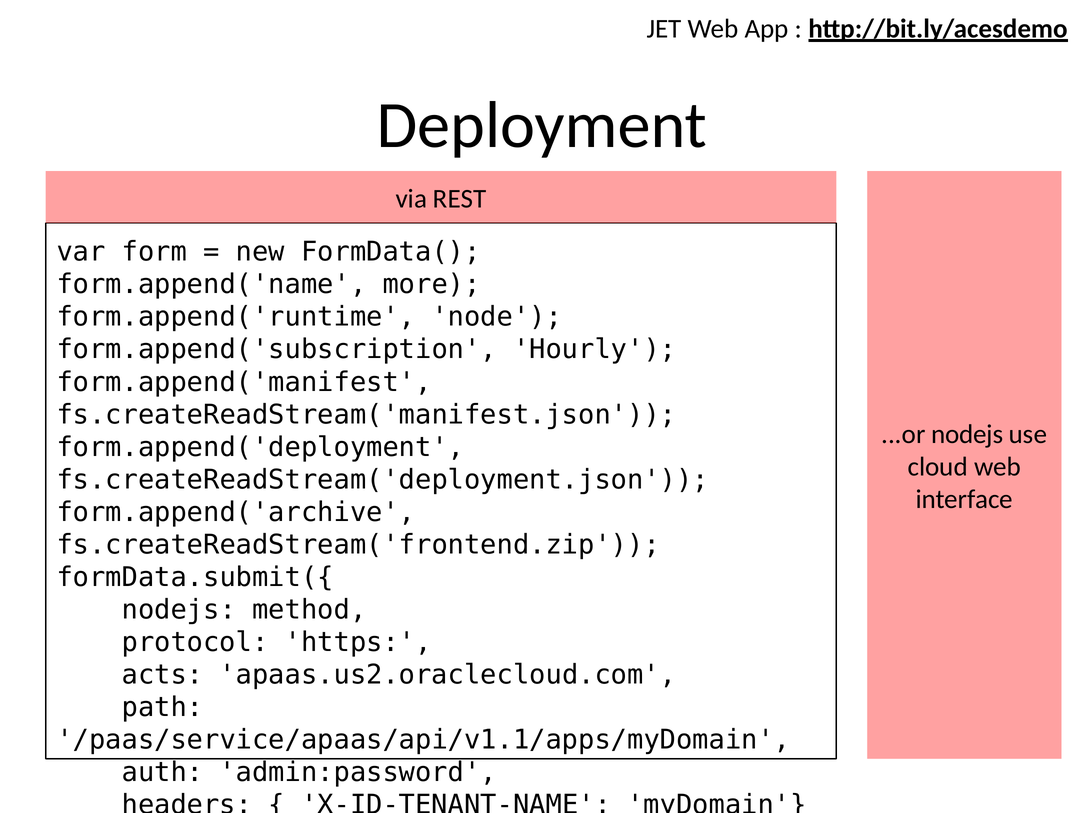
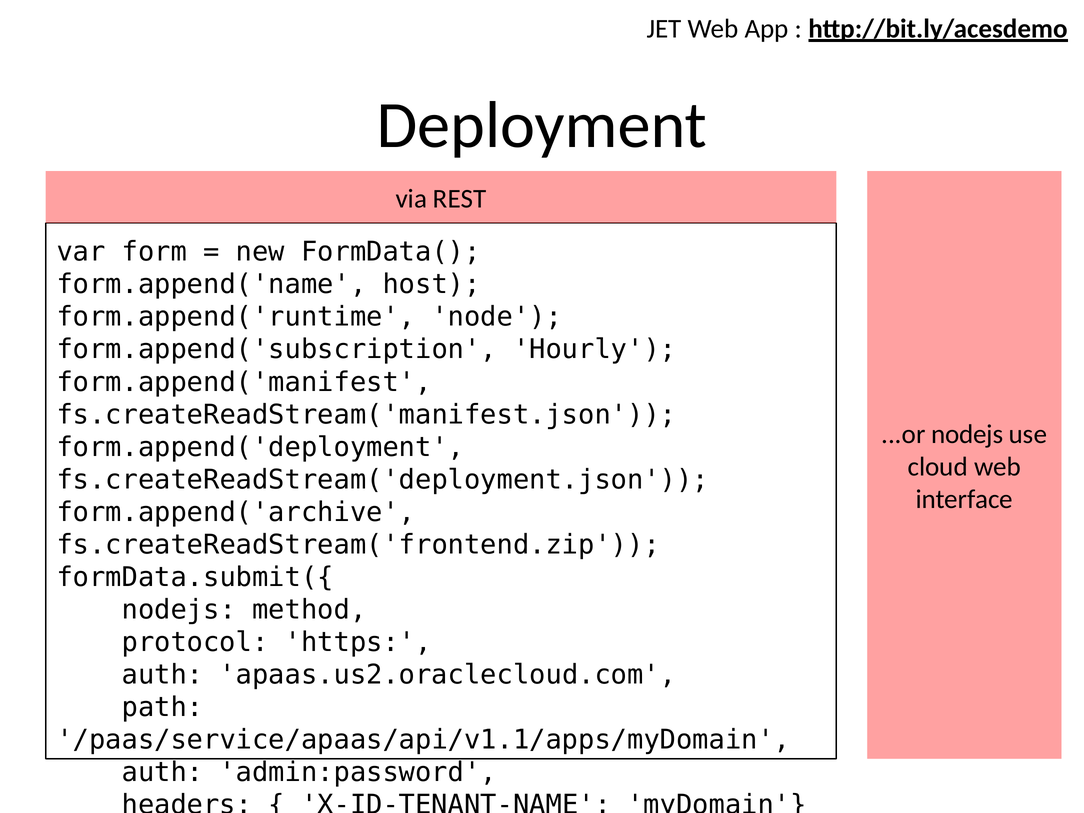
more: more -> host (432, 285)
acts: acts -> auth (163, 675)
